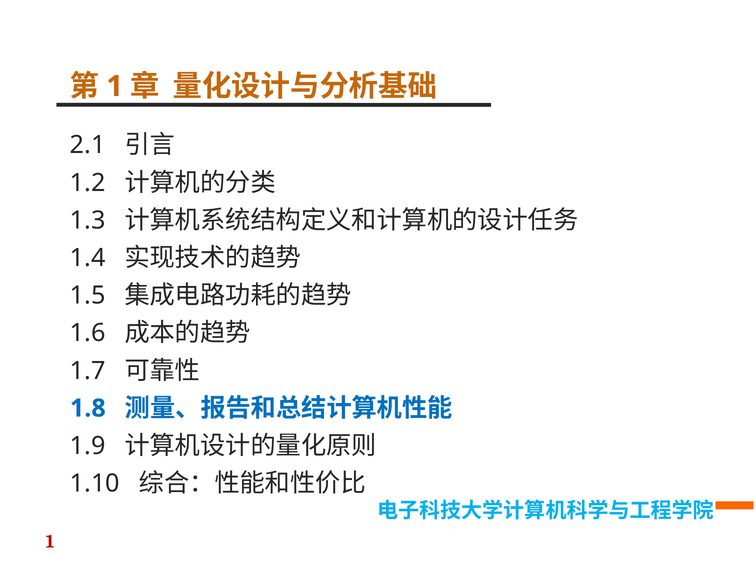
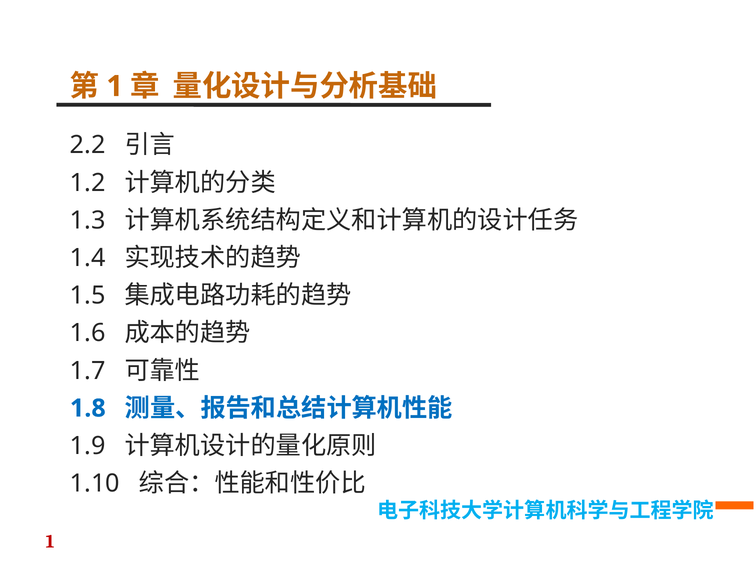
2.1: 2.1 -> 2.2 (88, 145)
